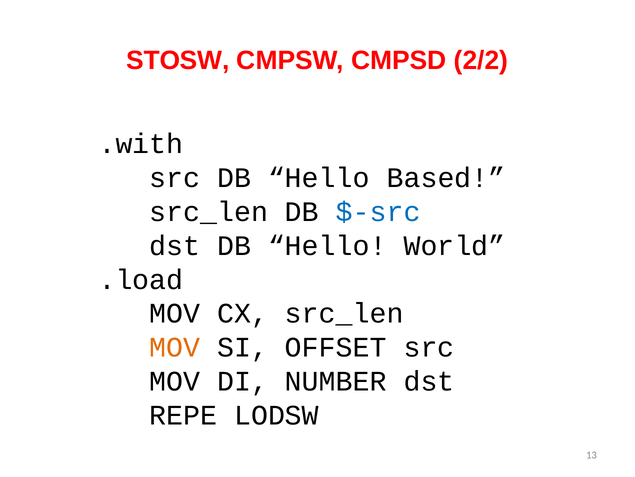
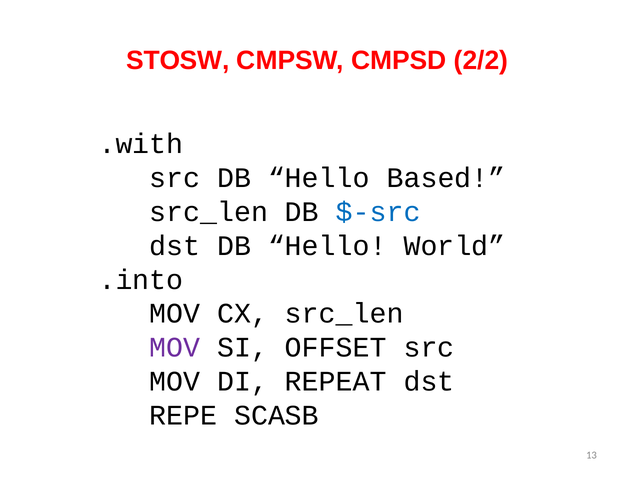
.load: .load -> .into (141, 279)
MOV colour: orange -> purple (175, 347)
NUMBER: NUMBER -> REPEAT (336, 381)
LODSW: LODSW -> SCASB (277, 415)
